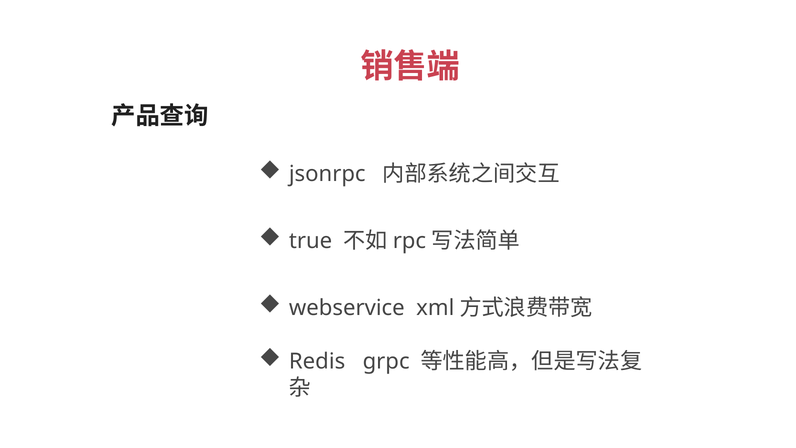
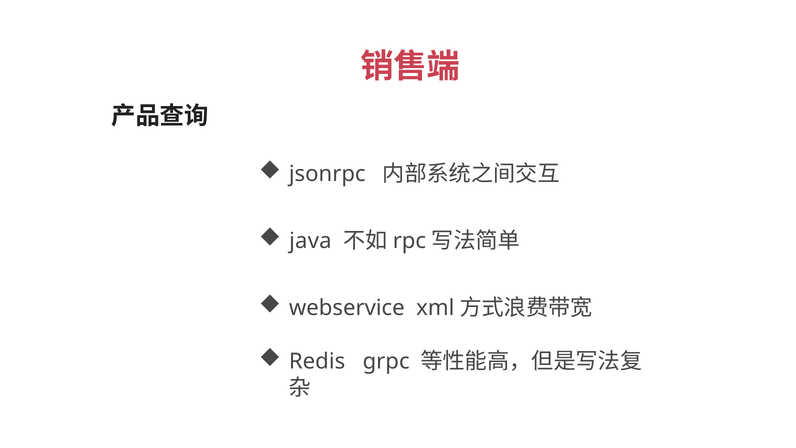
true: true -> java (310, 241)
